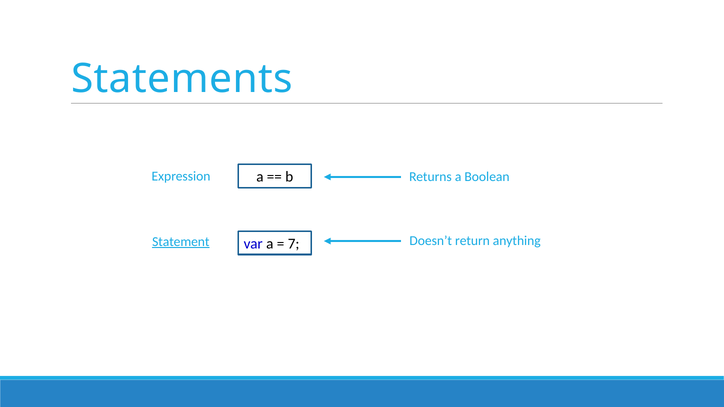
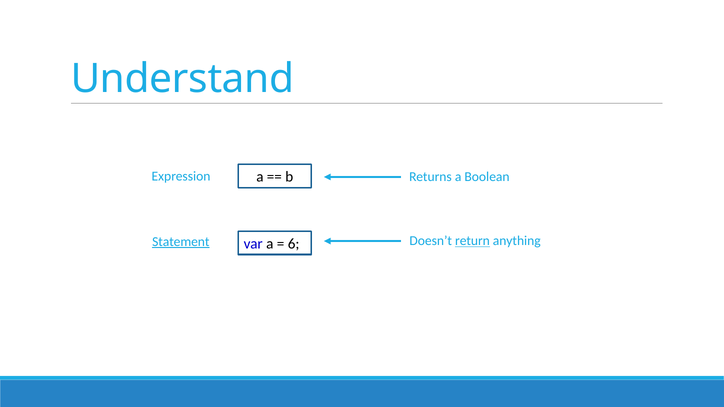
Statements: Statements -> Understand (182, 79)
7: 7 -> 6 (294, 244)
return underline: none -> present (472, 241)
